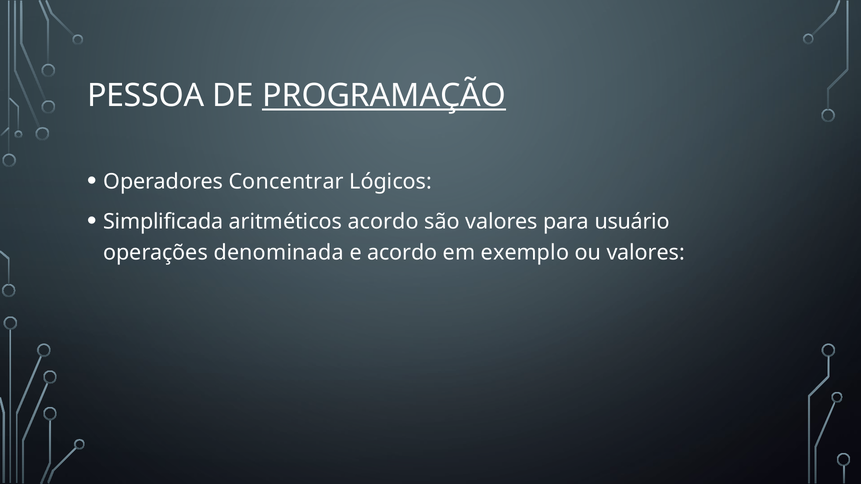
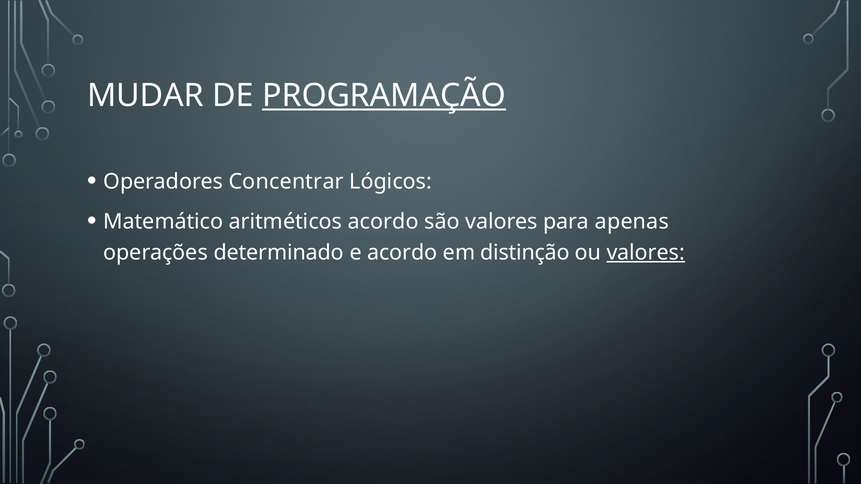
PESSOA: PESSOA -> MUDAR (146, 96)
Simplificada: Simplificada -> Matemático (163, 222)
usuário: usuário -> apenas (632, 222)
denominada: denominada -> determinado (279, 253)
exemplo: exemplo -> distinção (525, 253)
valores underline: none -> present (646, 253)
